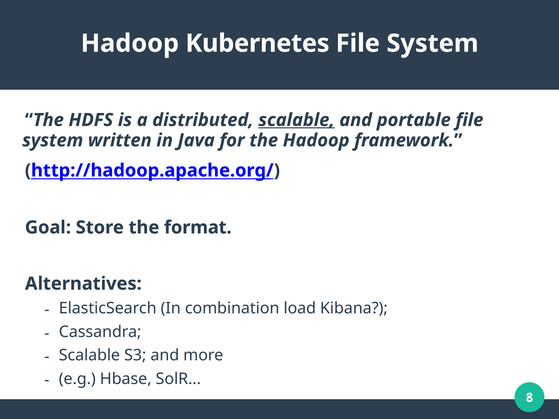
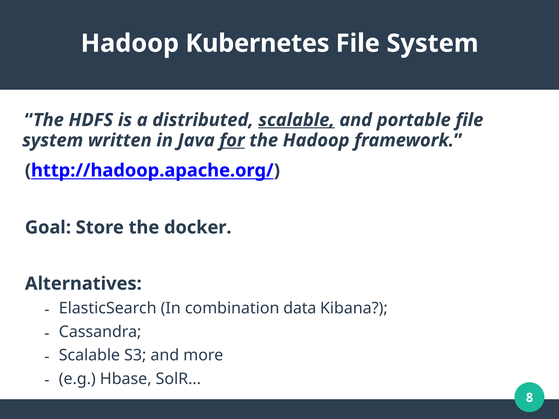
for underline: none -> present (232, 141)
format: format -> docker (198, 228)
load: load -> data (300, 309)
